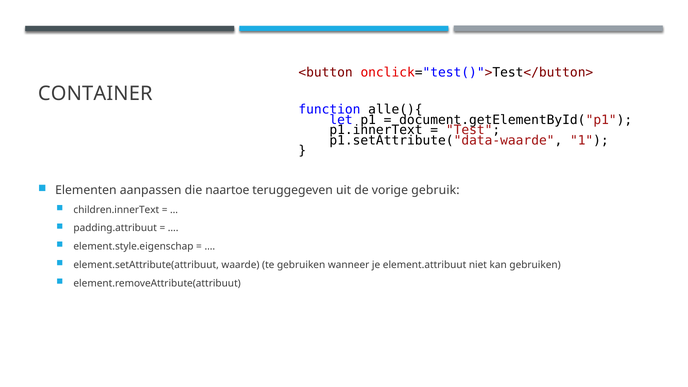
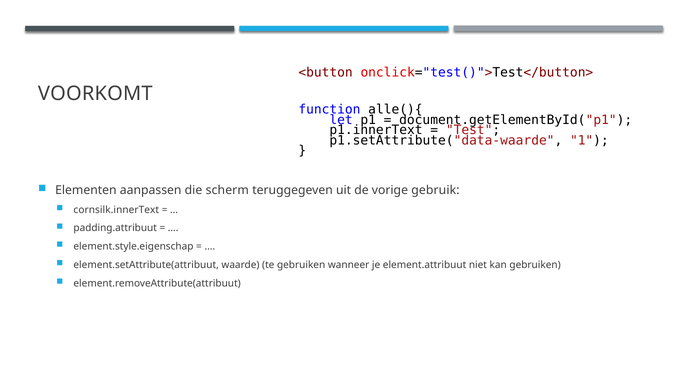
CONTAINER: CONTAINER -> VOORKOMT (95, 93)
naartoe: naartoe -> scherm (227, 190)
children.innerText: children.innerText -> cornsilk.innerText (116, 210)
